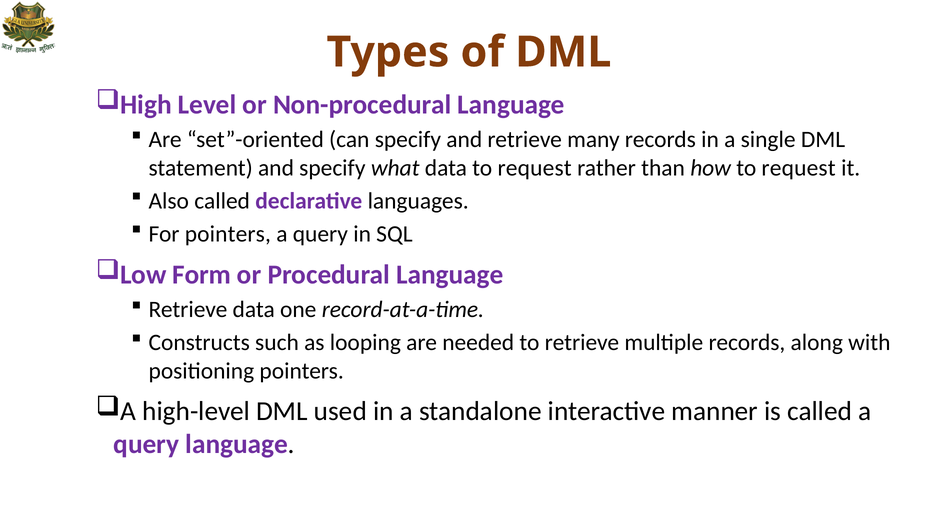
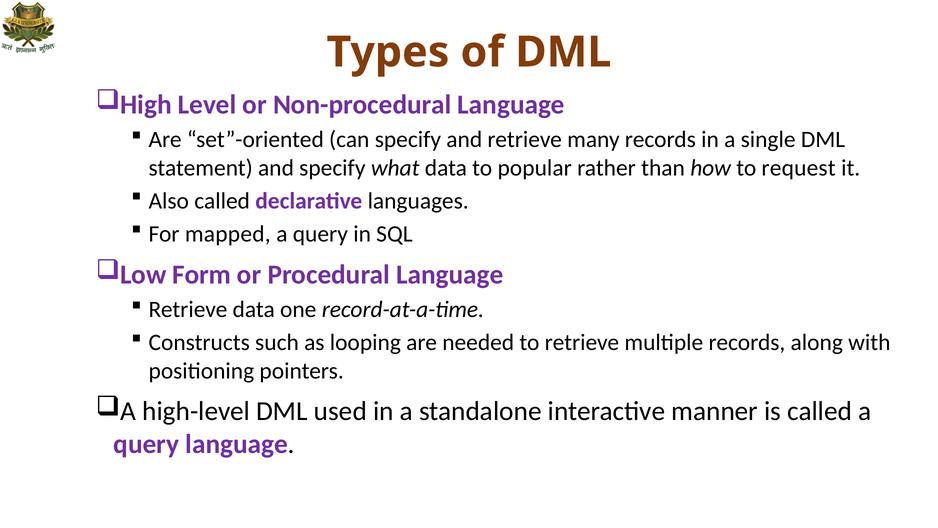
data to request: request -> popular (535, 168)
For pointers: pointers -> mapped (228, 234)
